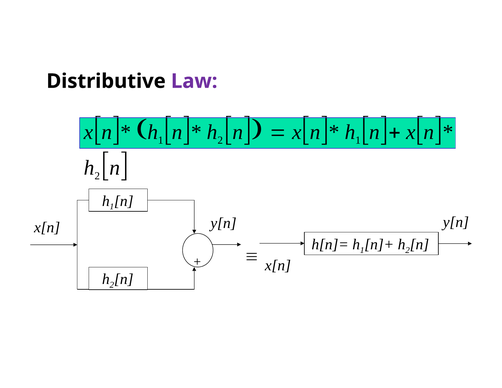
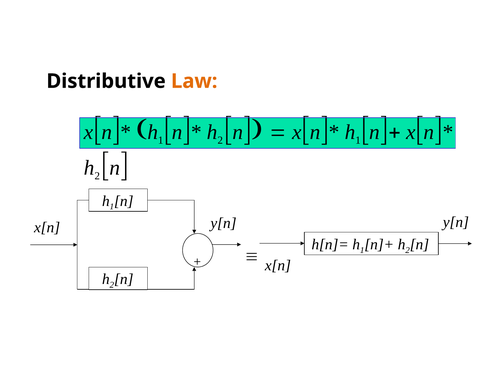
Law colour: purple -> orange (194, 81)
